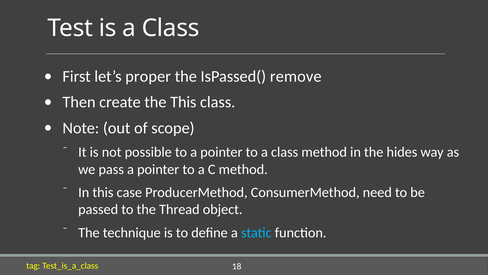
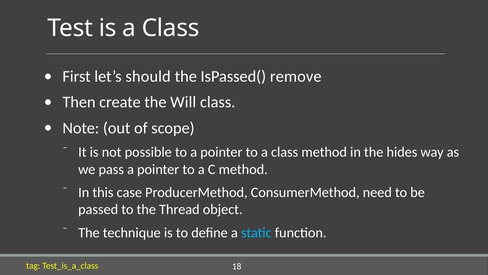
proper: proper -> should (148, 76)
the This: This -> Will (183, 102)
